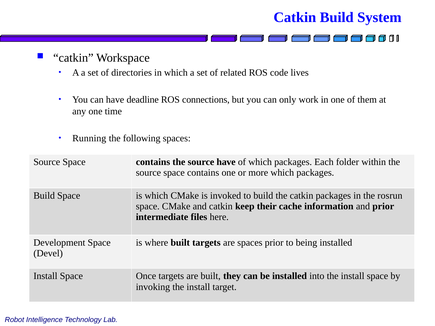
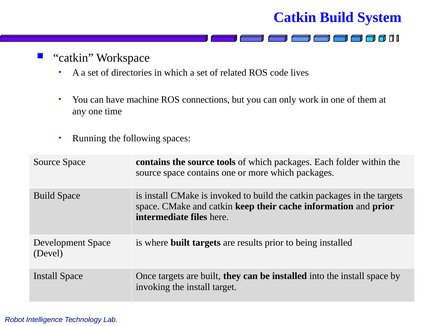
deadline: deadline -> machine (143, 100)
source have: have -> tools (226, 162)
is which: which -> install (156, 196)
the rosrun: rosrun -> targets (390, 196)
are spaces: spaces -> results (250, 243)
